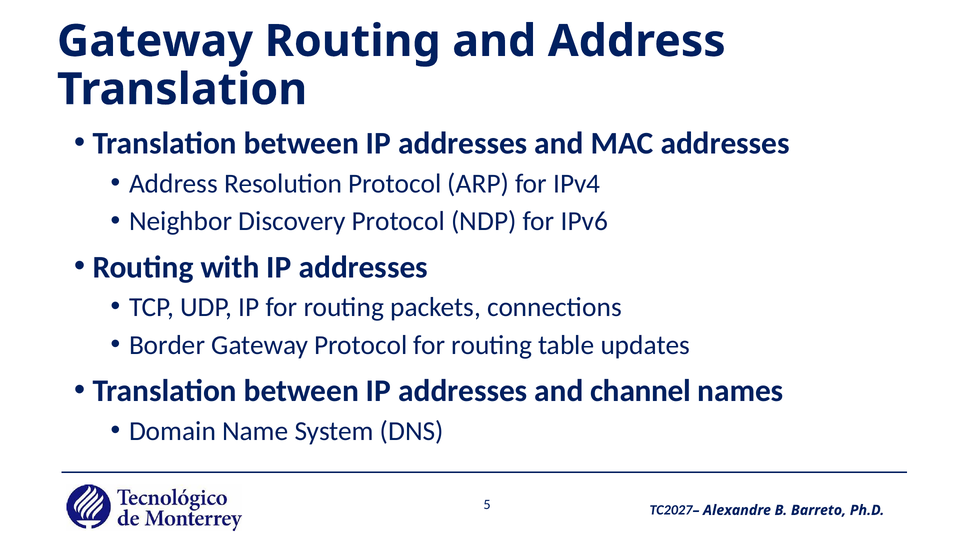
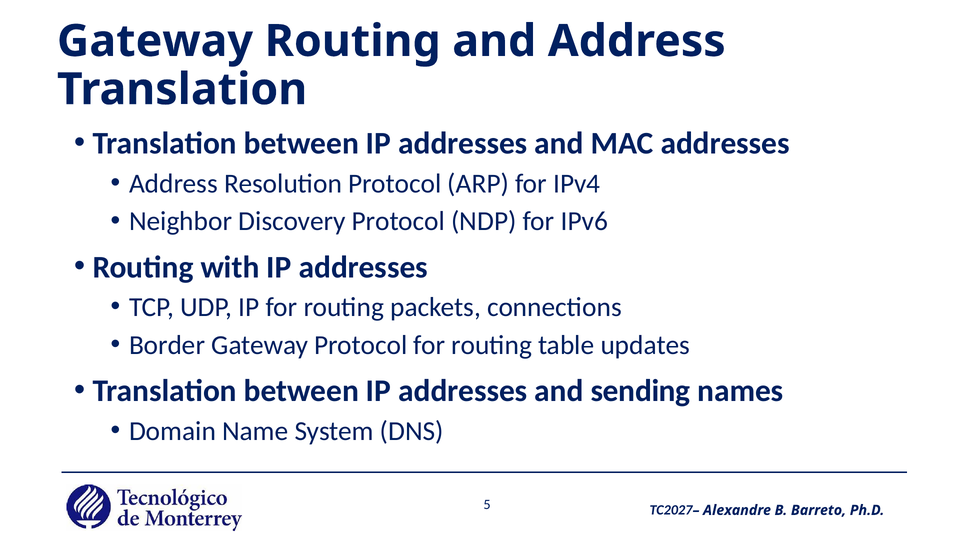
channel: channel -> sending (641, 391)
